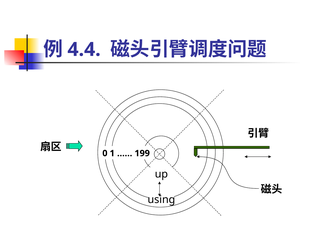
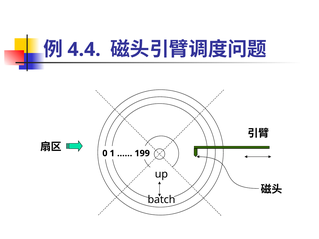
using: using -> batch (161, 200)
